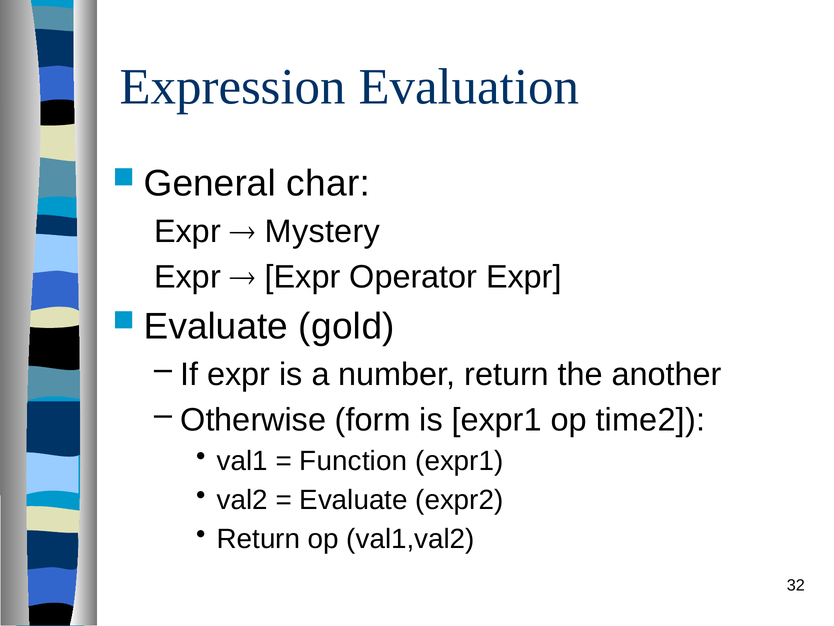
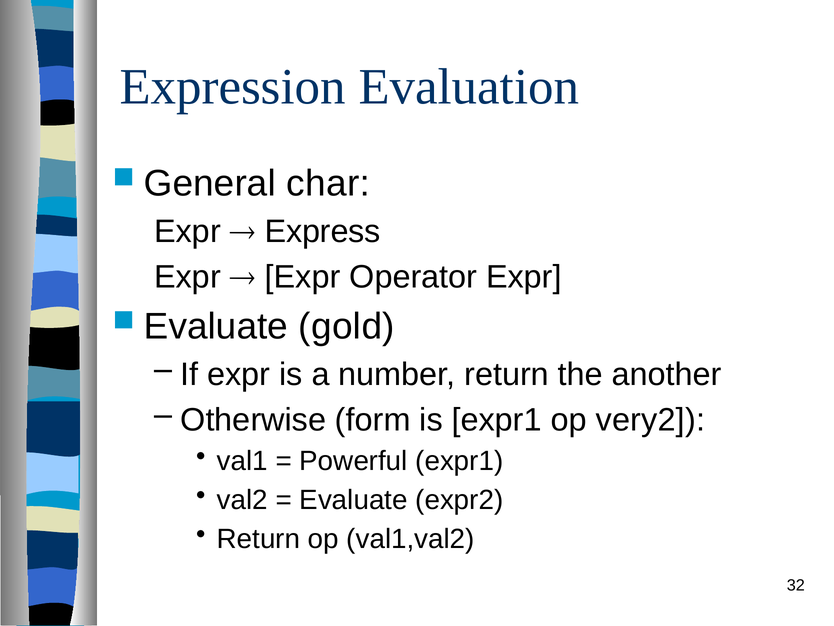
Mystery: Mystery -> Express (323, 231)
time2: time2 -> very2 (650, 419)
Function: Function -> Powerful (354, 461)
